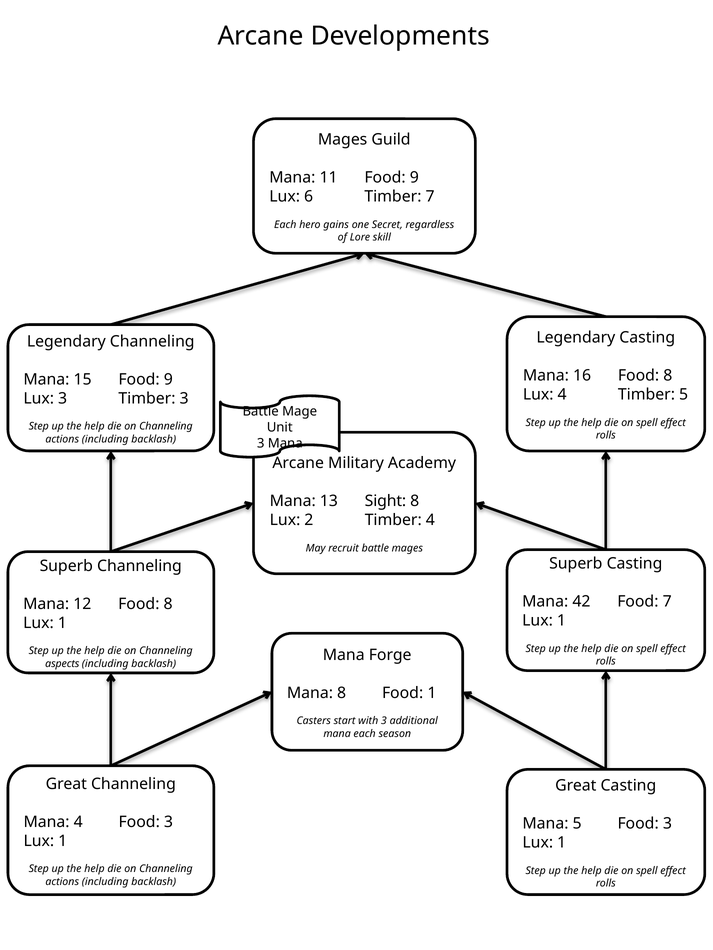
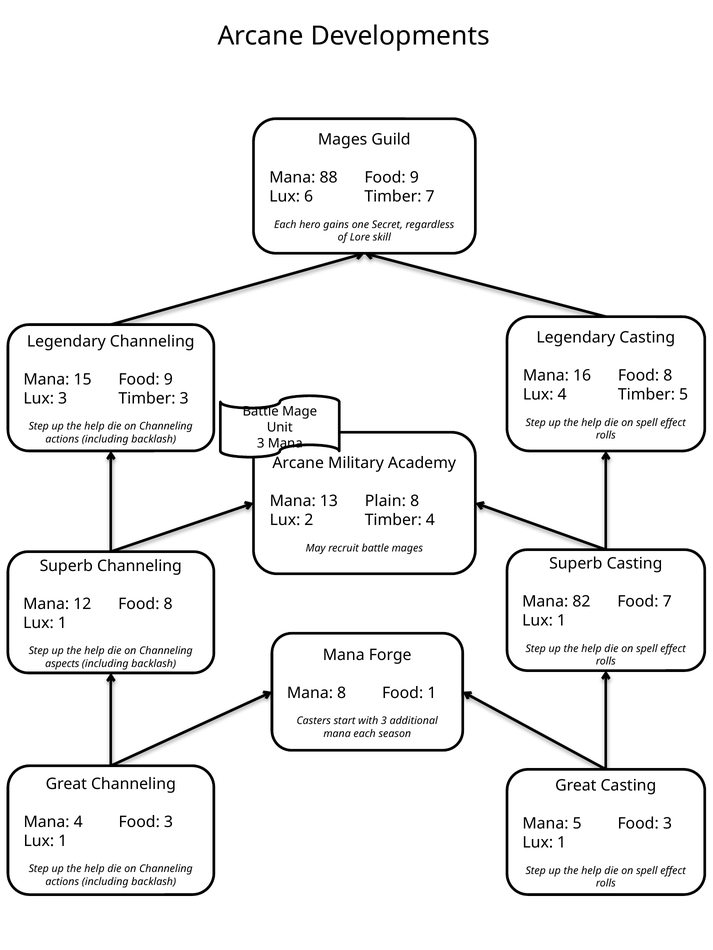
11: 11 -> 88 (329, 178)
Sight: Sight -> Plain (385, 501)
42: 42 -> 82 (581, 602)
